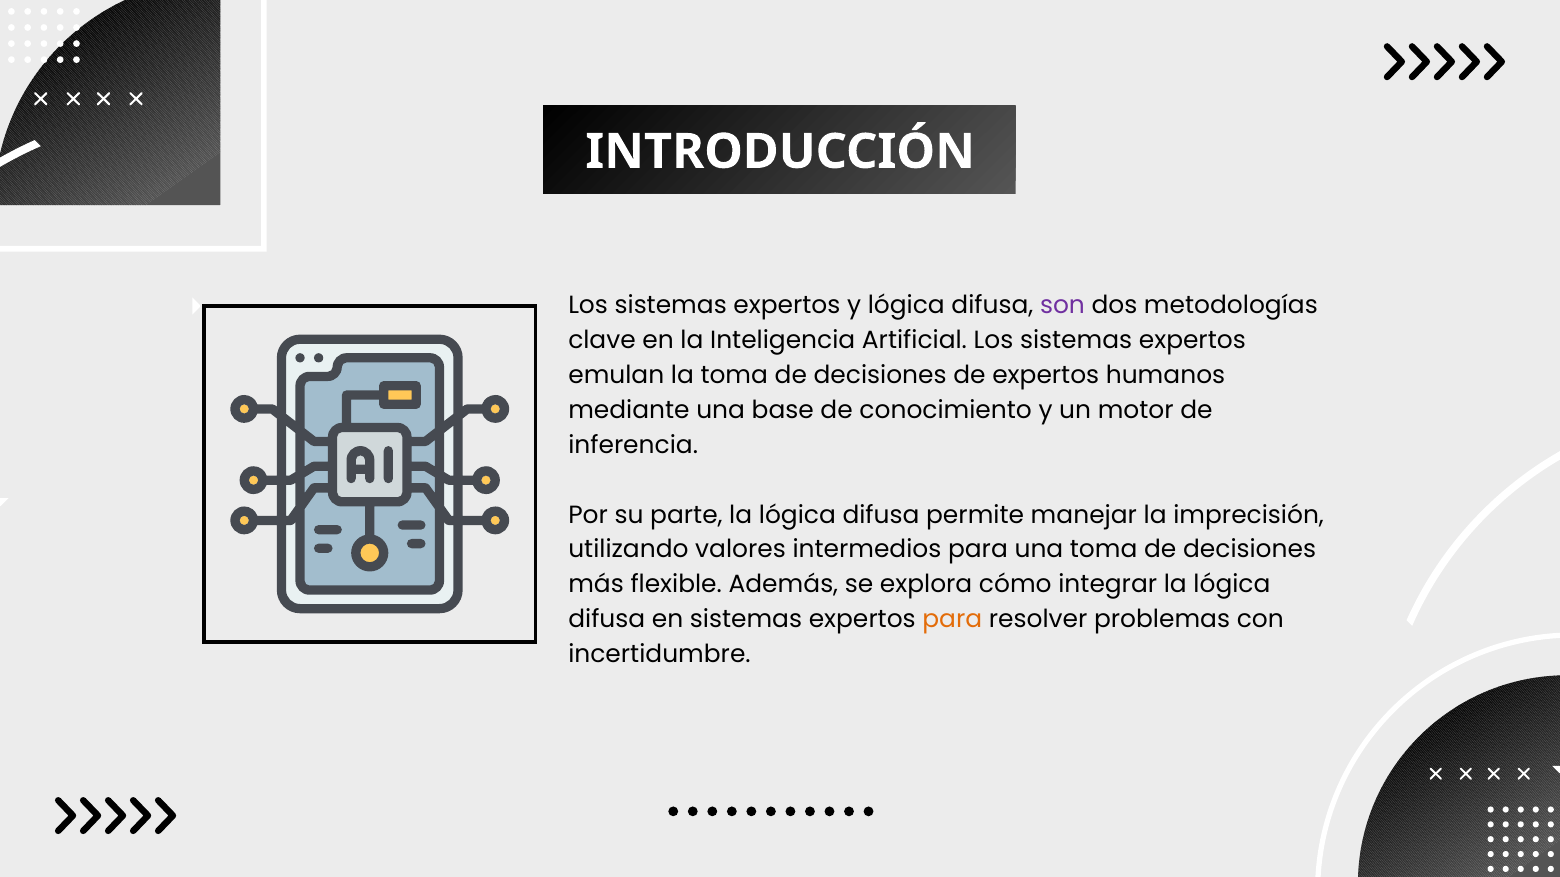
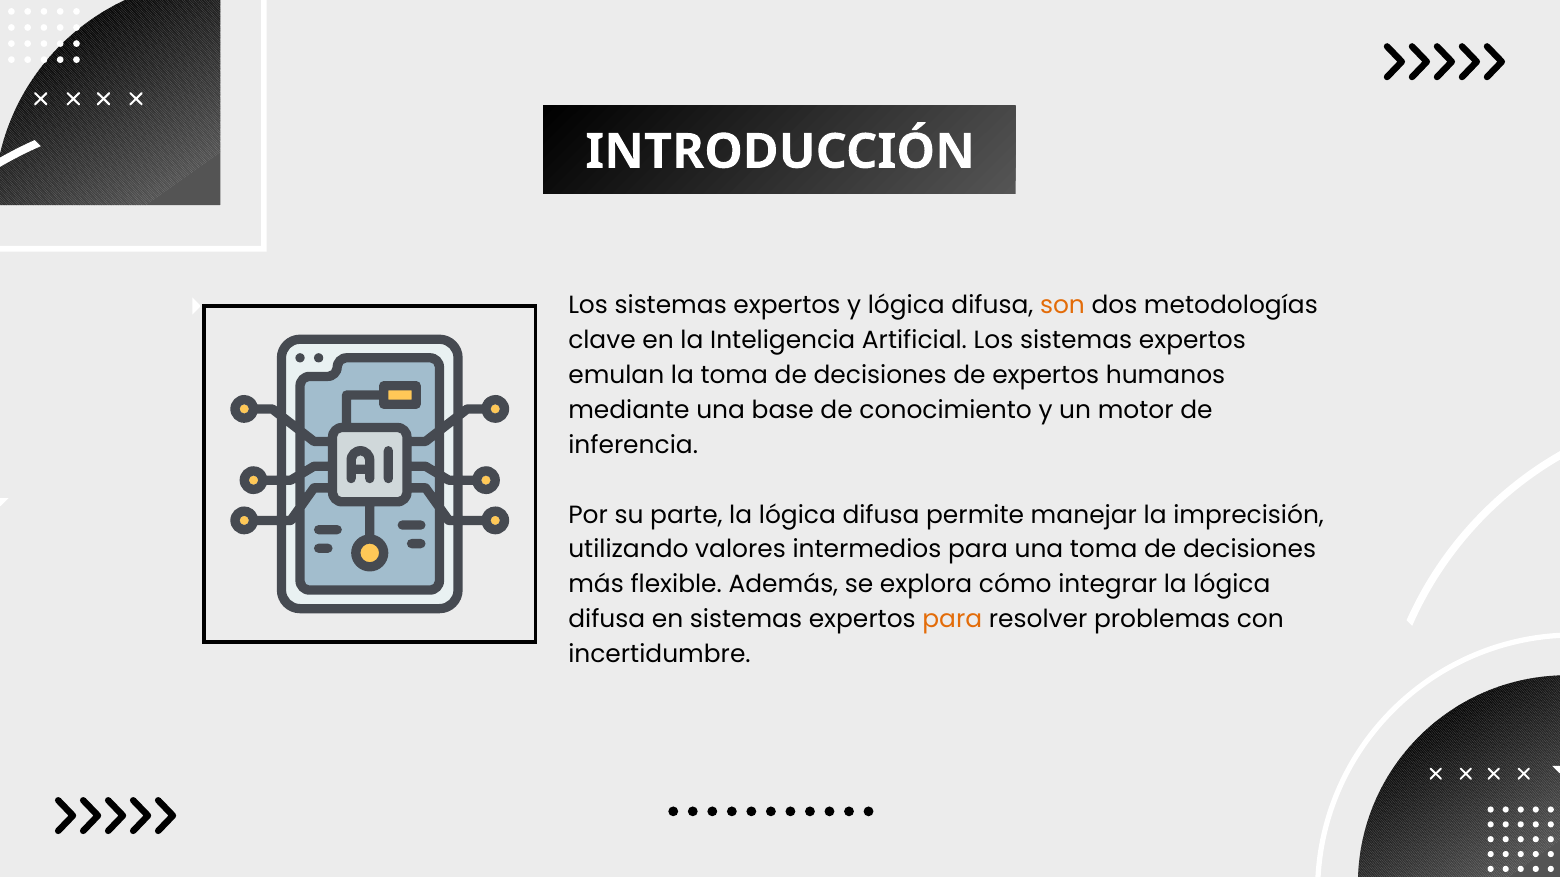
son colour: purple -> orange (1062, 306)
